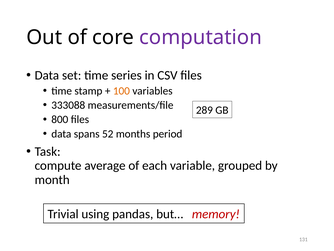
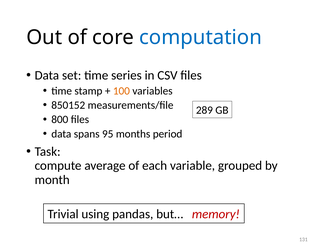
computation colour: purple -> blue (201, 37)
333088: 333088 -> 850152 (68, 105)
52: 52 -> 95 (108, 134)
